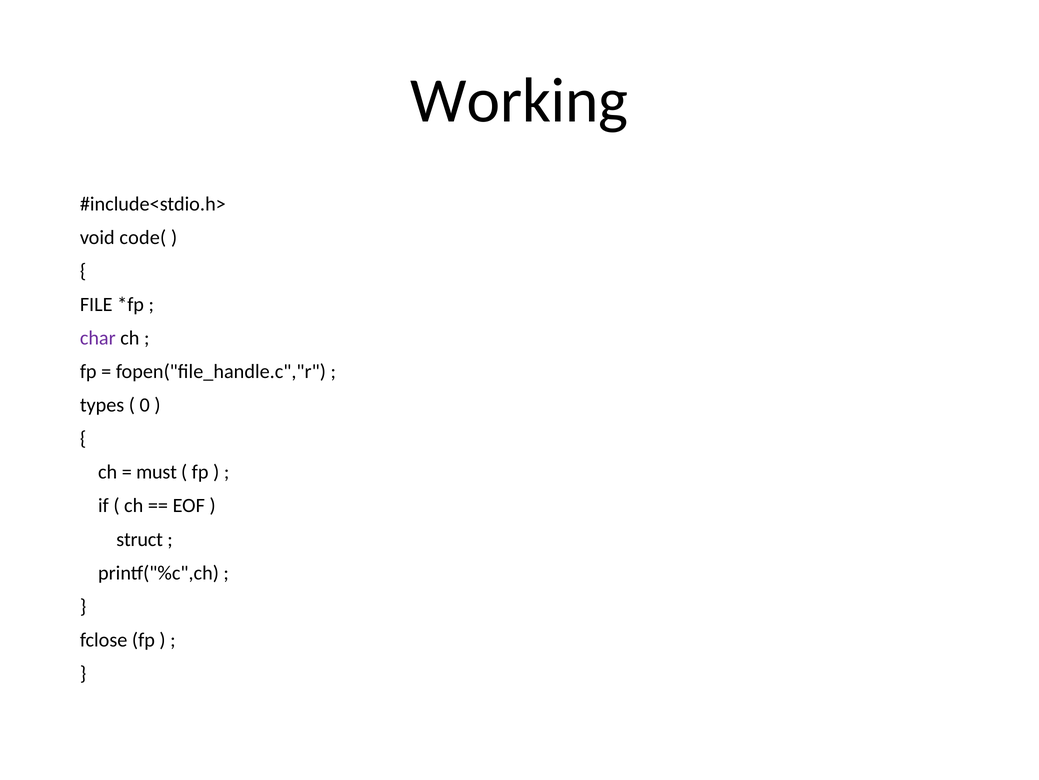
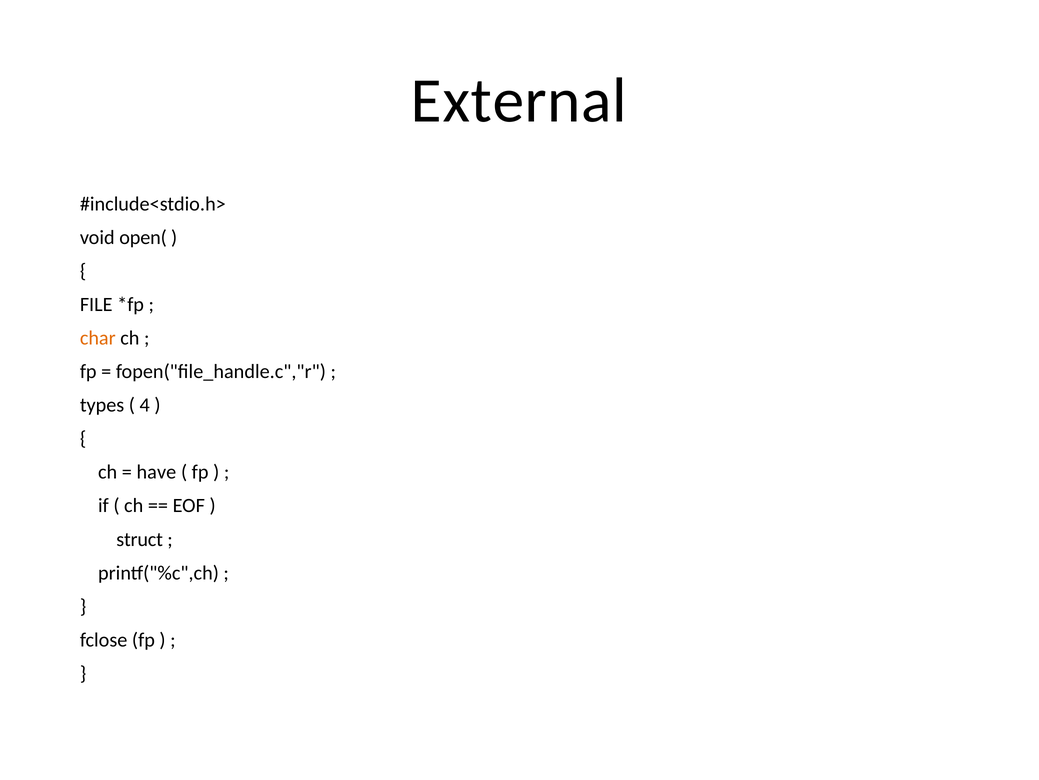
Working: Working -> External (519, 101)
code(: code( -> open( (143, 237)
char colour: purple -> orange (98, 338)
0: 0 -> 4 (145, 405)
must: must -> have (156, 472)
